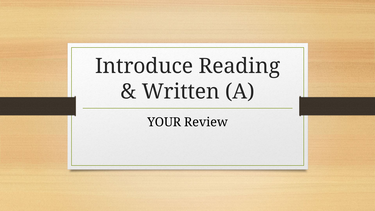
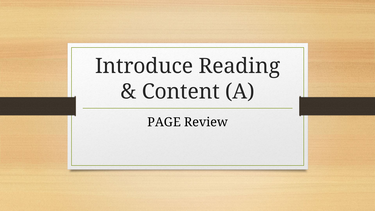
Written: Written -> Content (181, 92)
YOUR: YOUR -> PAGE (164, 122)
